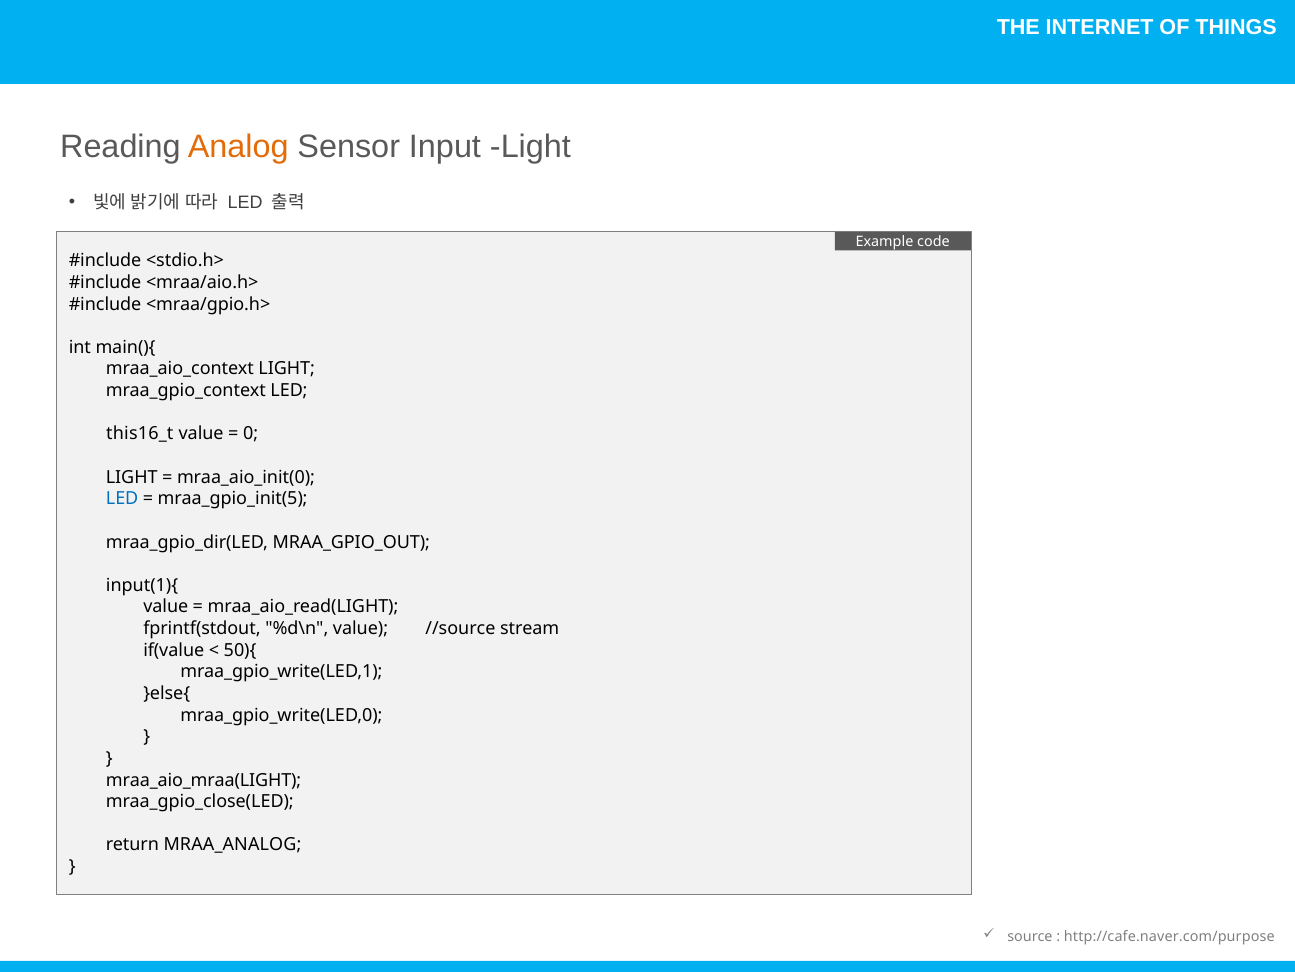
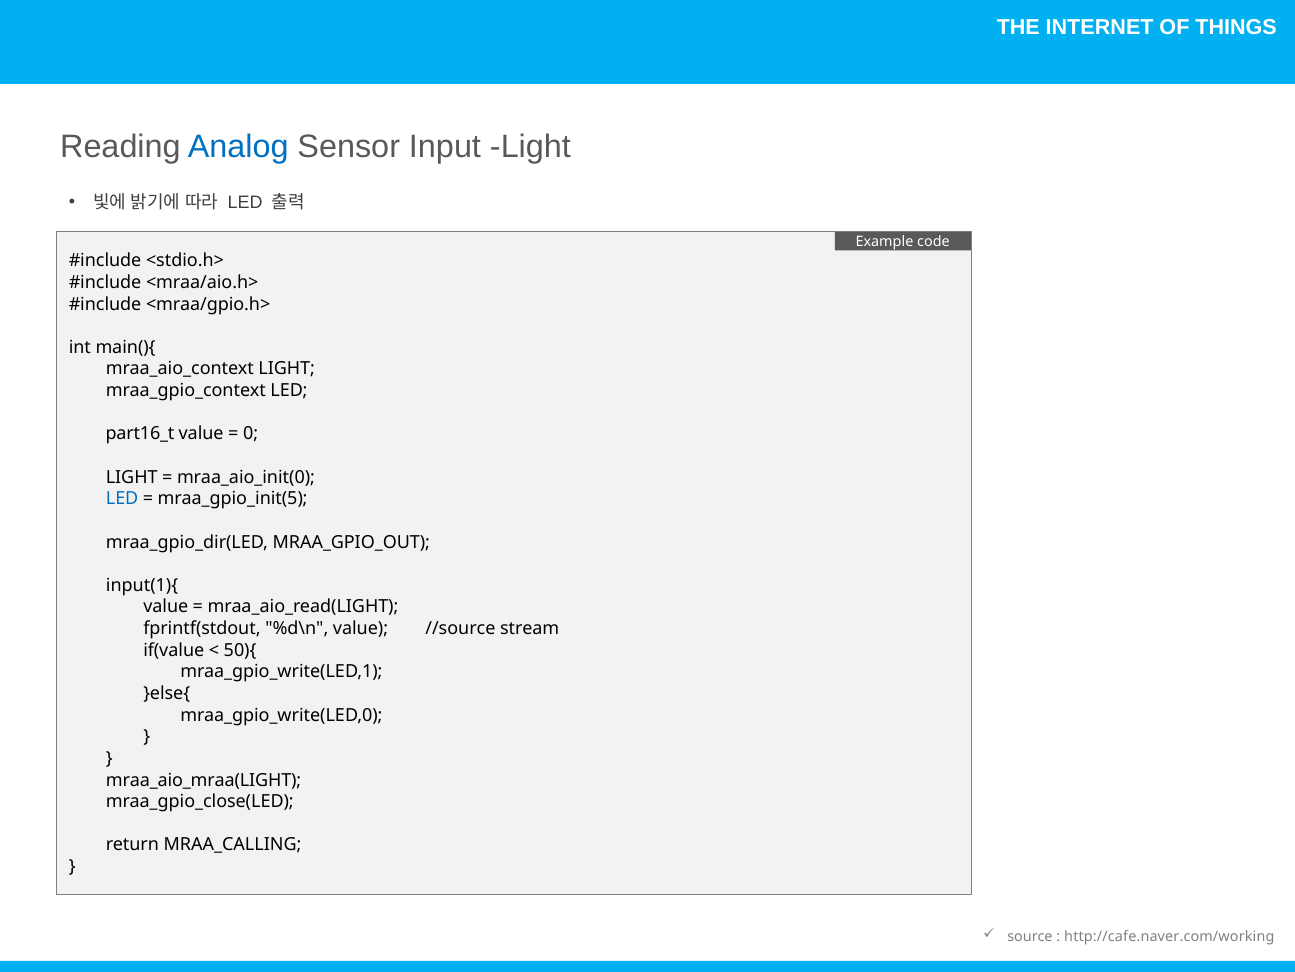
Analog colour: orange -> blue (238, 147)
this16_t: this16_t -> part16_t (140, 434)
MRAA_ANALOG: MRAA_ANALOG -> MRAA_CALLING (233, 844)
http://cafe.naver.com/purpose: http://cafe.naver.com/purpose -> http://cafe.naver.com/working (1169, 936)
